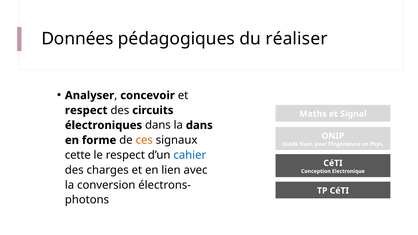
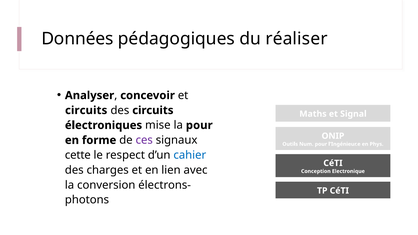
respect: respect -> circuits (86, 110)
électroniques dans: dans -> mise (158, 125)
la dans: dans -> pour (199, 125)
ces colour: orange -> purple (144, 140)
